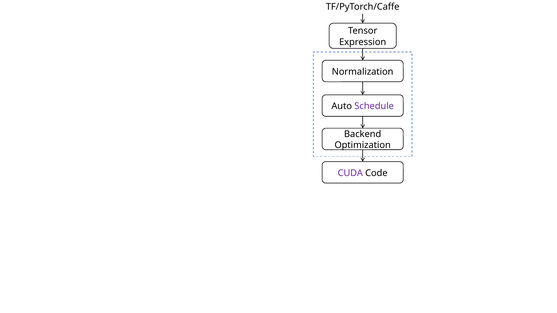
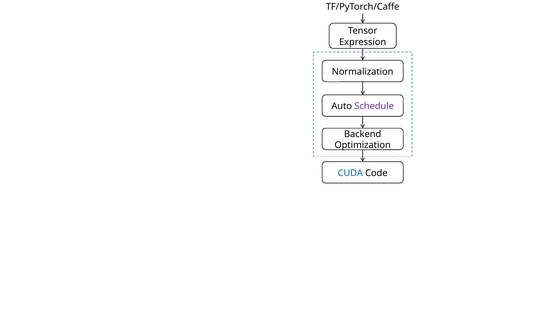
CUDA colour: purple -> blue (350, 173)
